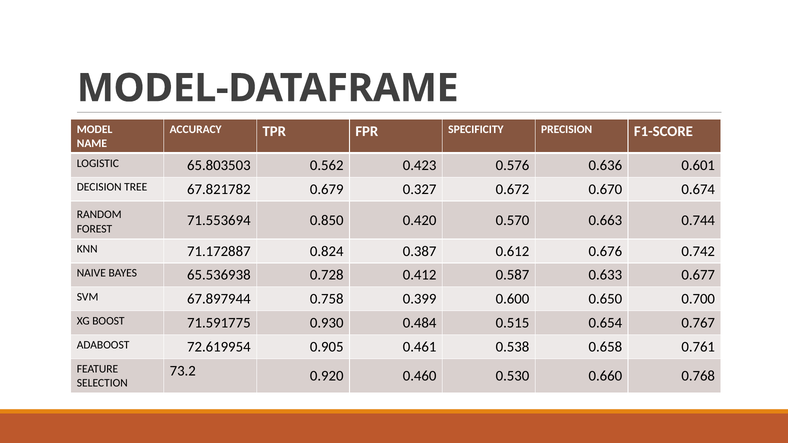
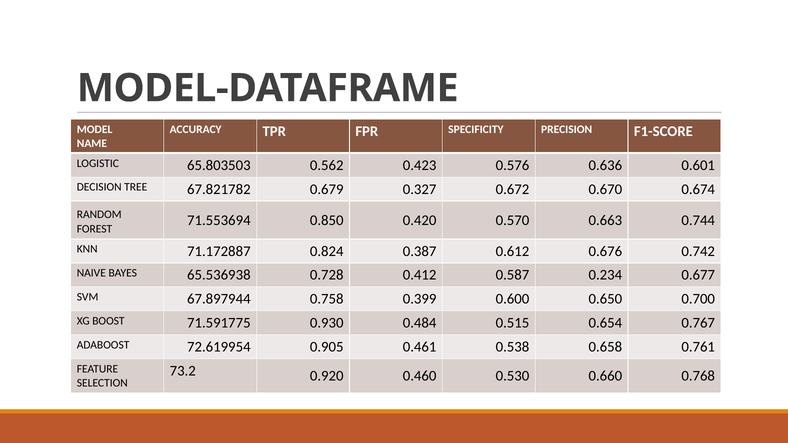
0.633: 0.633 -> 0.234 (605, 275)
